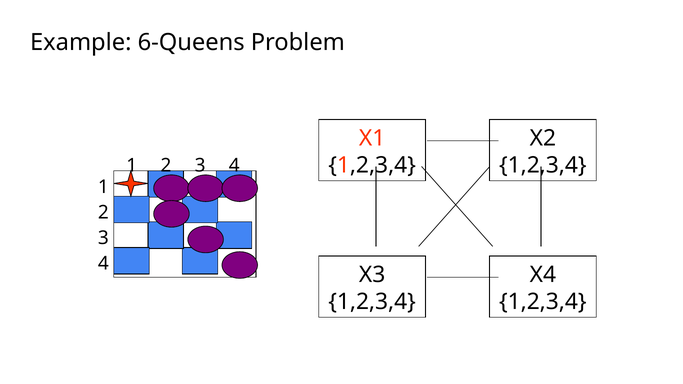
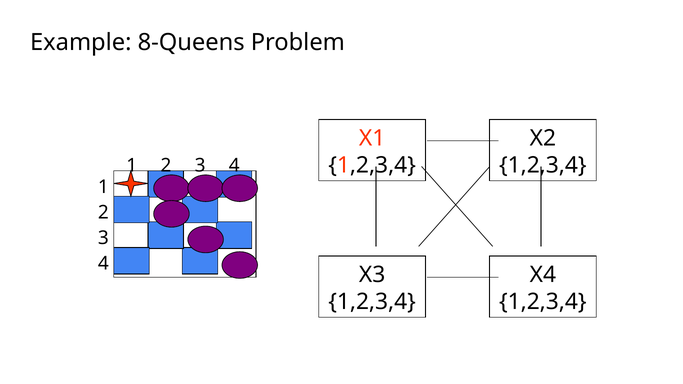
6-Queens: 6-Queens -> 8-Queens (191, 43)
